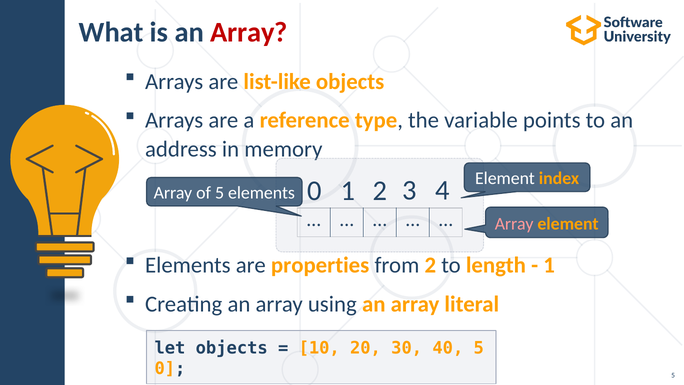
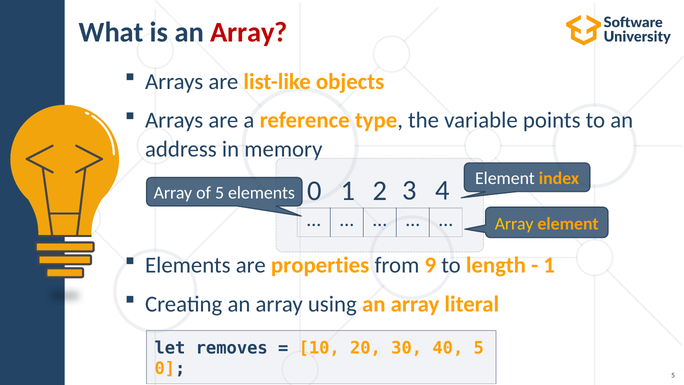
Array colour: pink -> yellow (514, 223)
from 2: 2 -> 9 (430, 265)
let objects: objects -> removes (232, 348)
